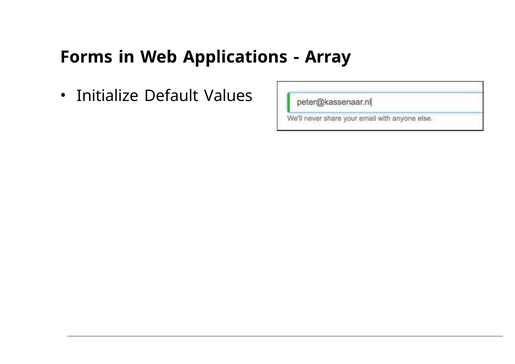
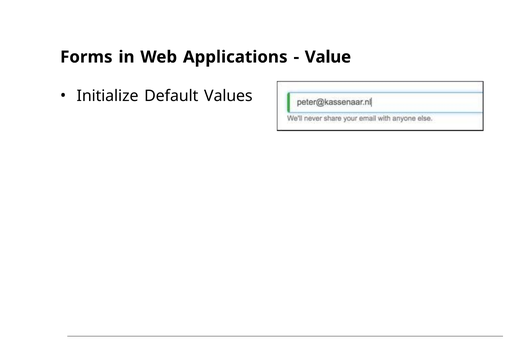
Array: Array -> Value (328, 57)
